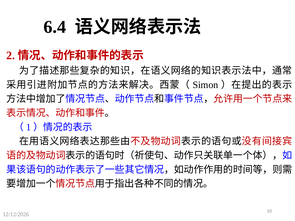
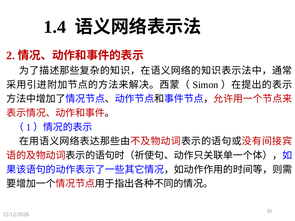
6.4: 6.4 -> 1.4 (55, 27)
